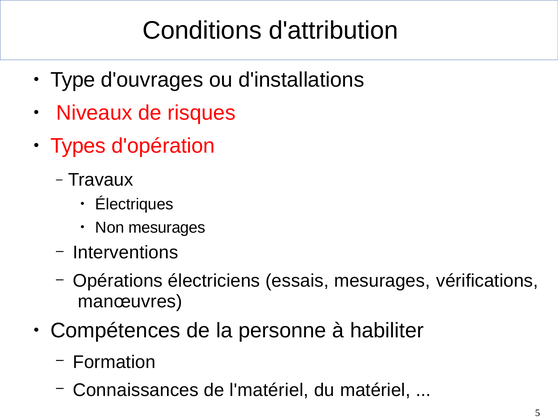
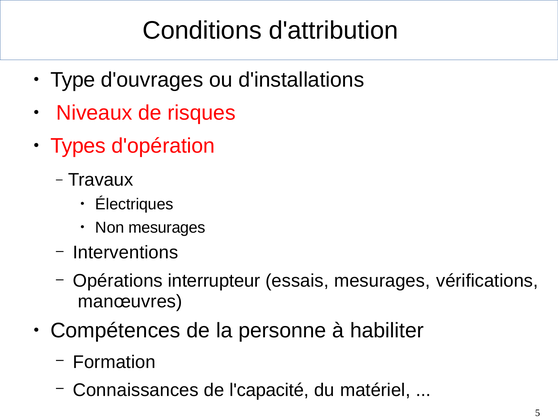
électriciens: électriciens -> interrupteur (214, 281)
l'matériel: l'matériel -> l'capacité (269, 390)
